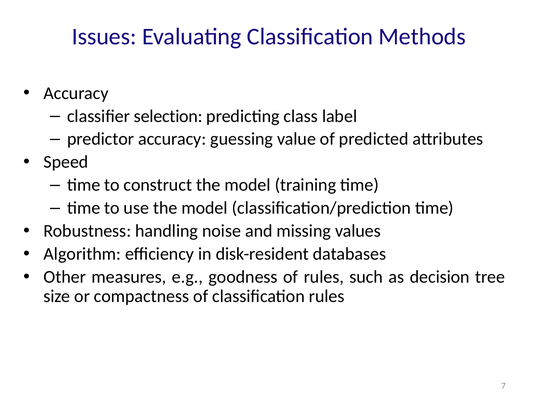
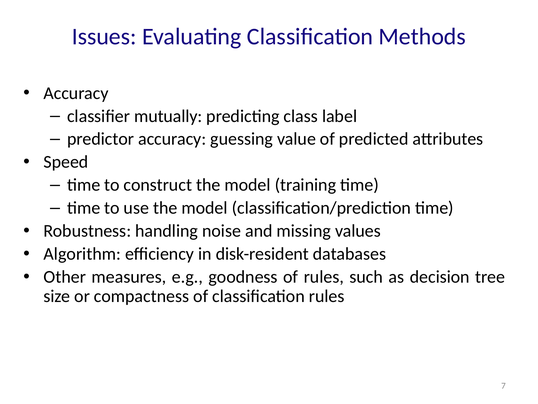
selection: selection -> mutually (168, 116)
